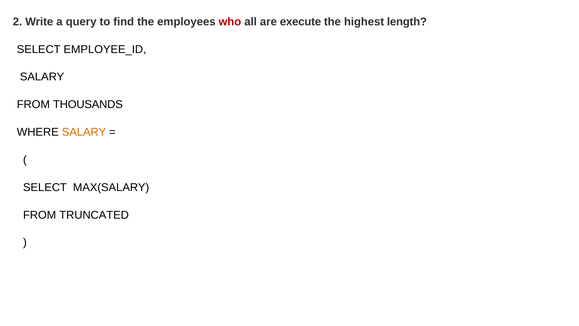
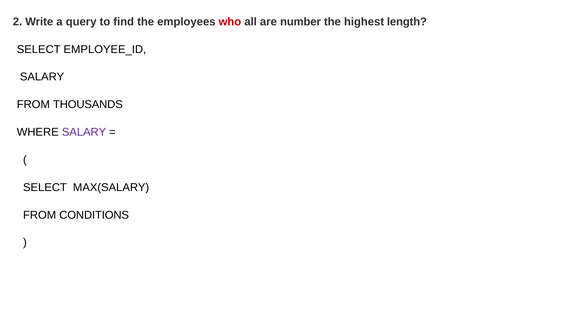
execute: execute -> number (300, 22)
SALARY colour: orange -> purple (84, 132)
TRUNCATED: TRUNCATED -> CONDITIONS (94, 215)
